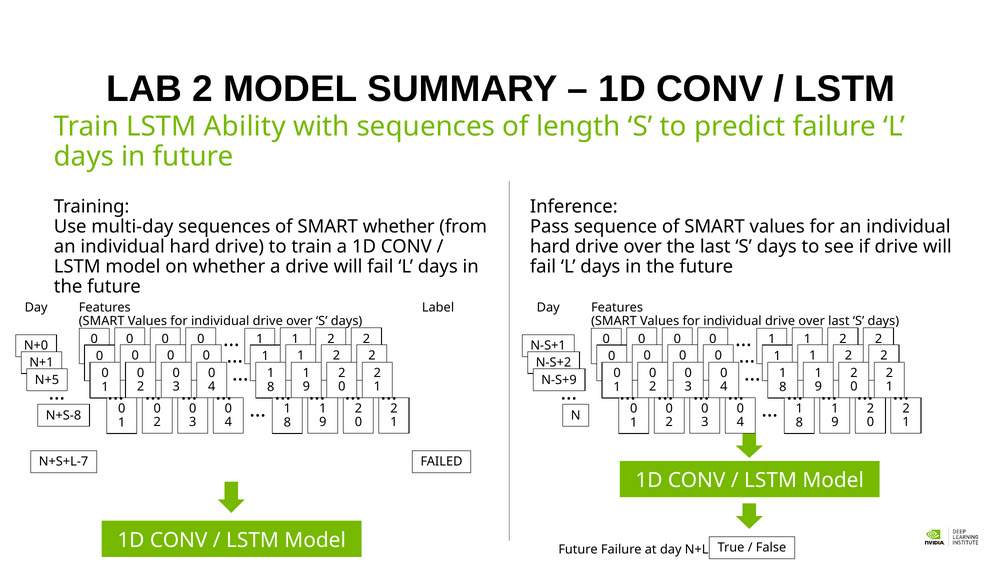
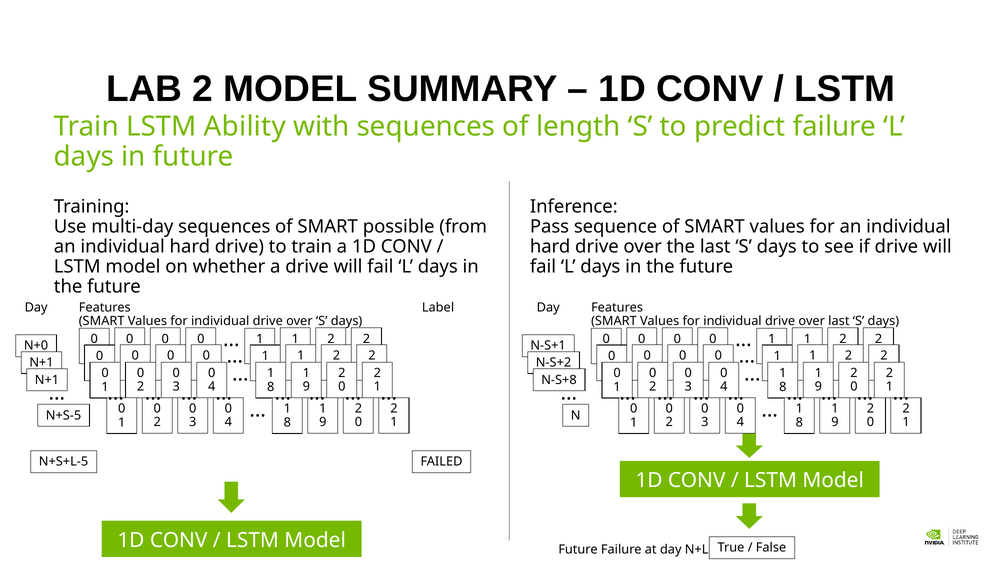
SMART whether: whether -> possible (399, 227)
N+5: N+5 -> N+1 (47, 380)
N-S+9: N-S+9 -> N-S+8 (559, 380)
N+S-8: N+S-8 -> N+S-5 (64, 416)
N+S+L-7: N+S+L-7 -> N+S+L-5 (64, 462)
